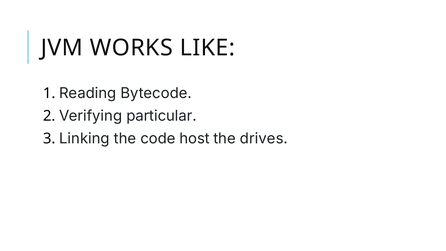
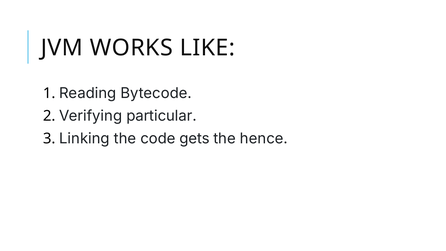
host: host -> gets (195, 138)
drives: drives -> hence (264, 138)
